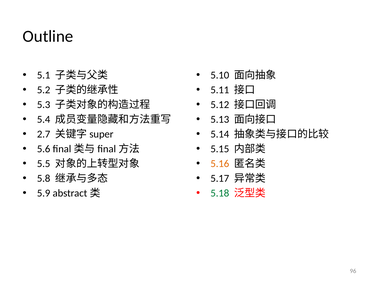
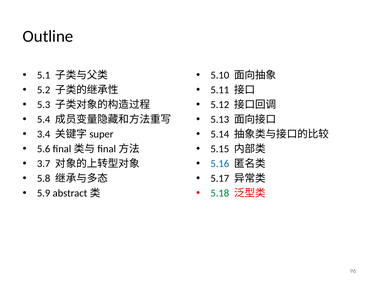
2.7: 2.7 -> 3.4 (44, 134)
5.5: 5.5 -> 3.7 (44, 164)
5.16 colour: orange -> blue (220, 164)
